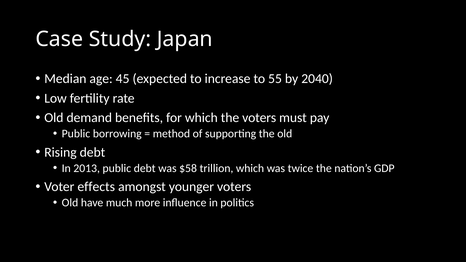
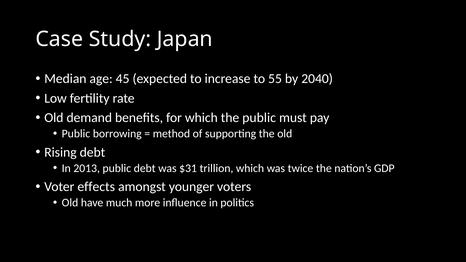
the voters: voters -> public (259, 118)
$58: $58 -> $31 (188, 168)
